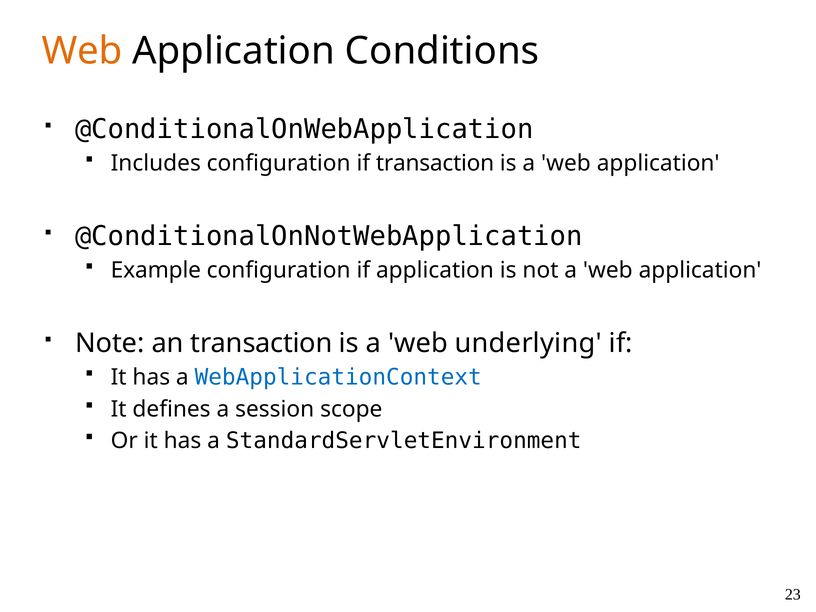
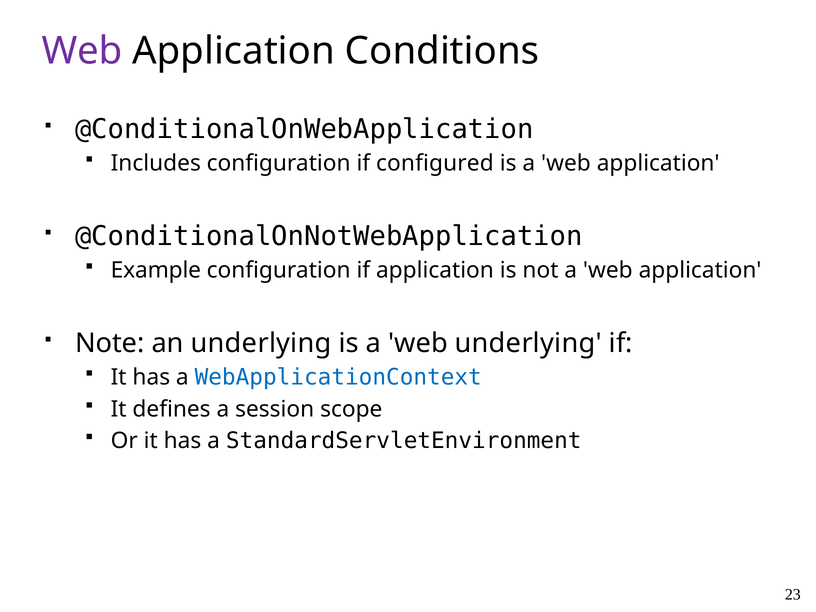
Web colour: orange -> purple (82, 51)
if transaction: transaction -> configured (435, 163)
an transaction: transaction -> underlying (261, 343)
